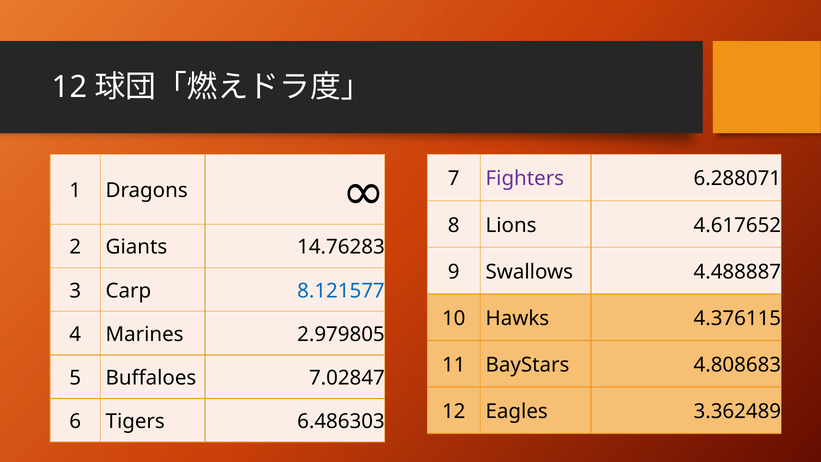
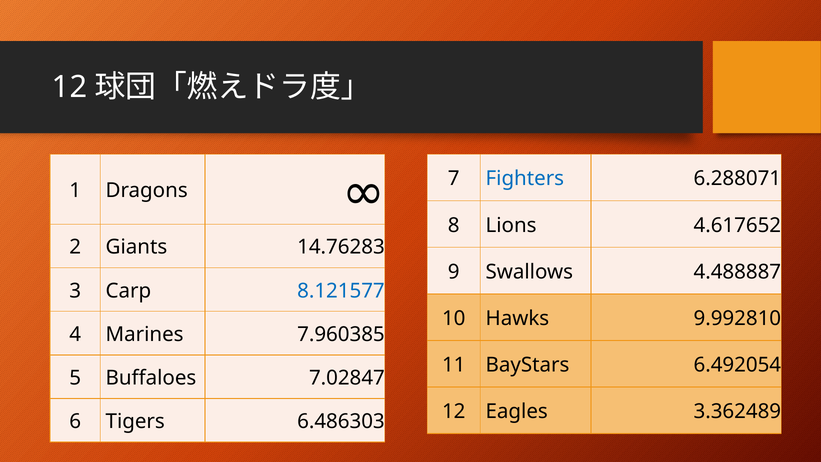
Fighters colour: purple -> blue (525, 179)
4.376115: 4.376115 -> 9.992810 (737, 318)
2.979805: 2.979805 -> 7.960385 (341, 334)
4.808683: 4.808683 -> 6.492054 (737, 365)
